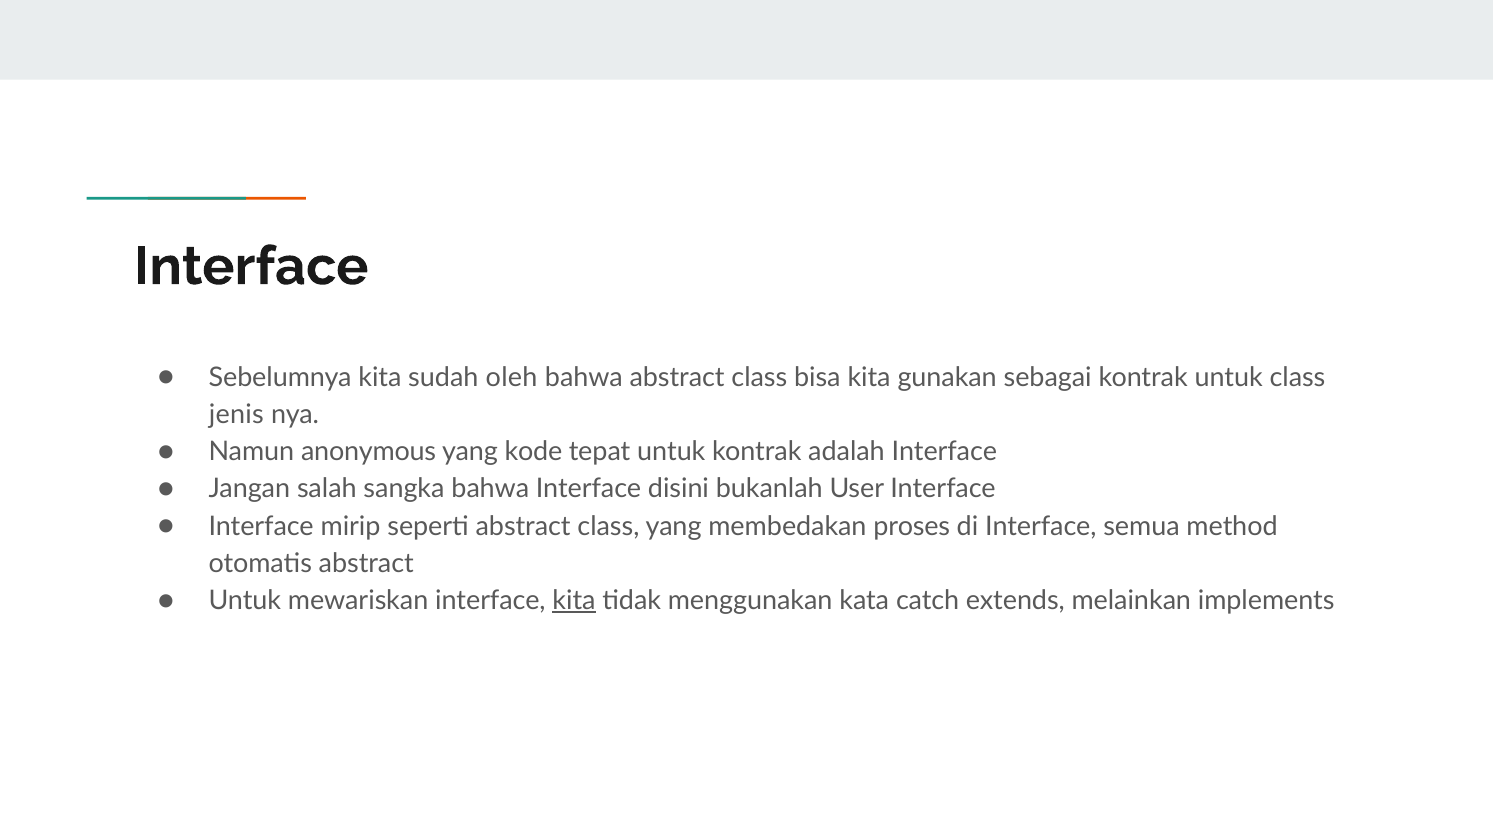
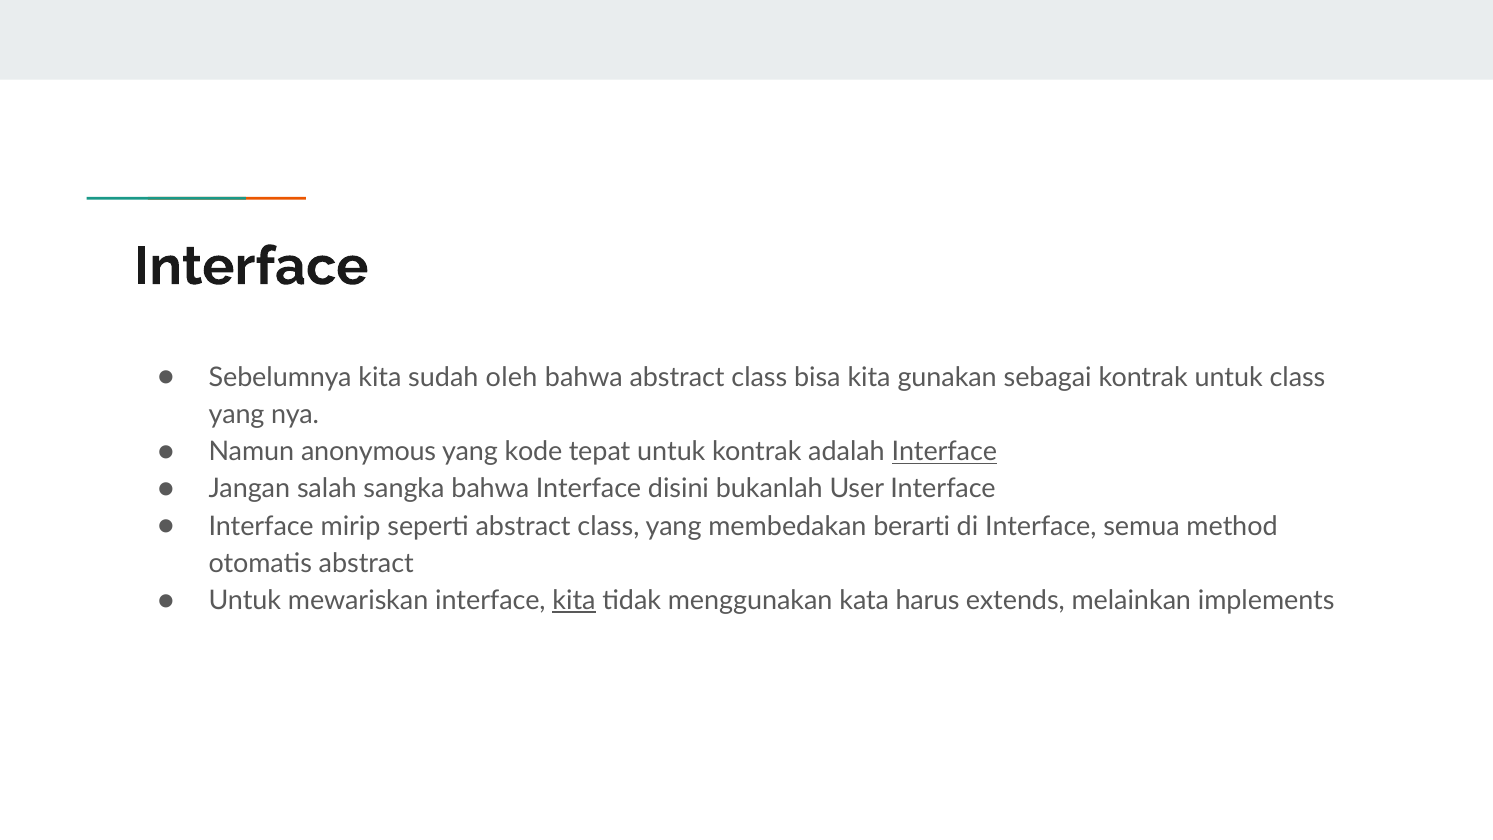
jenis: jenis -> yang (237, 414)
Interface underline: none -> present (944, 452)
proses: proses -> berarti (912, 526)
catch: catch -> harus (928, 601)
